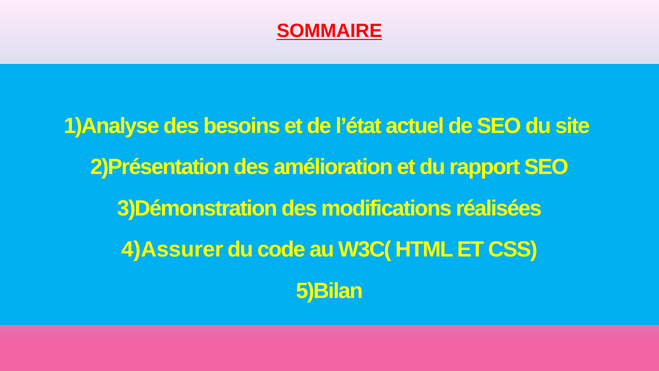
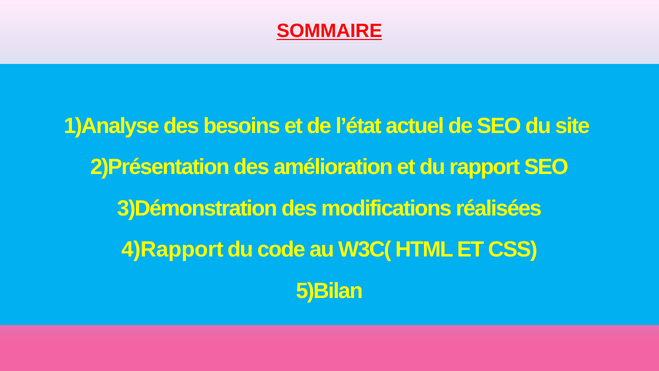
4)Assurer: 4)Assurer -> 4)Rapport (172, 249)
